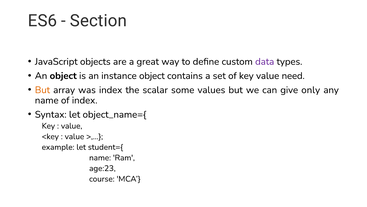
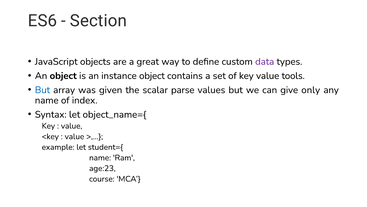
need: need -> tools (293, 76)
But colour: orange -> blue (42, 90)
was index: index -> given (111, 90)
some: some -> parse (183, 90)
